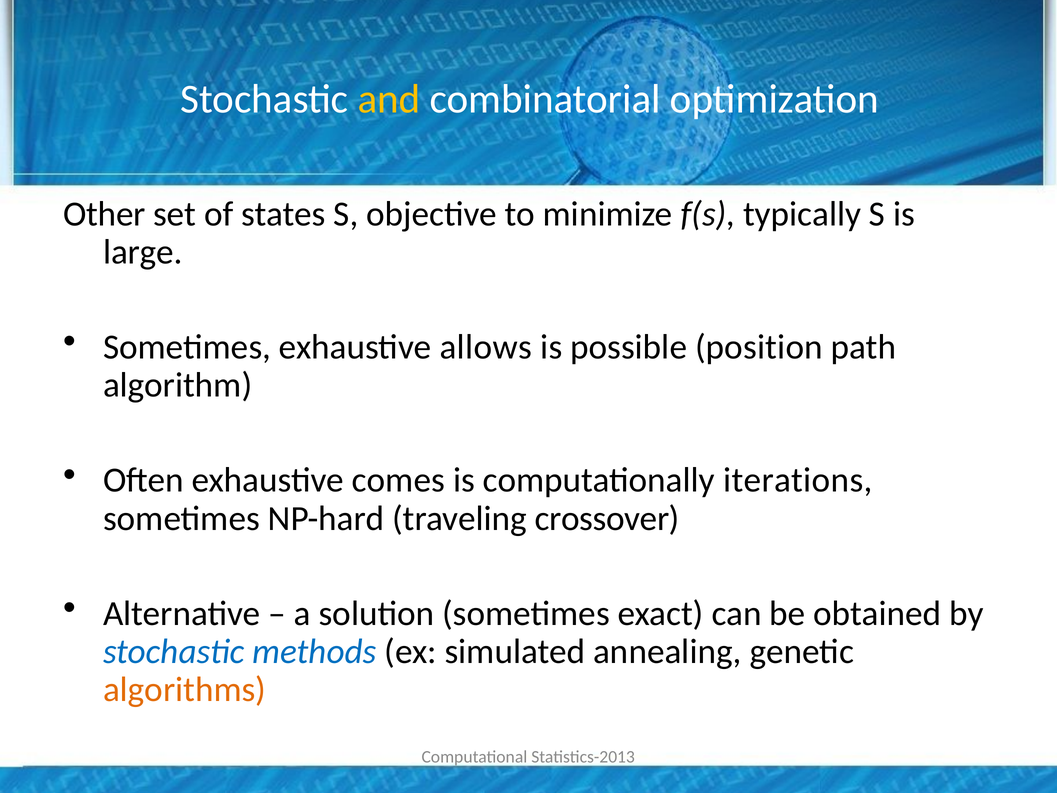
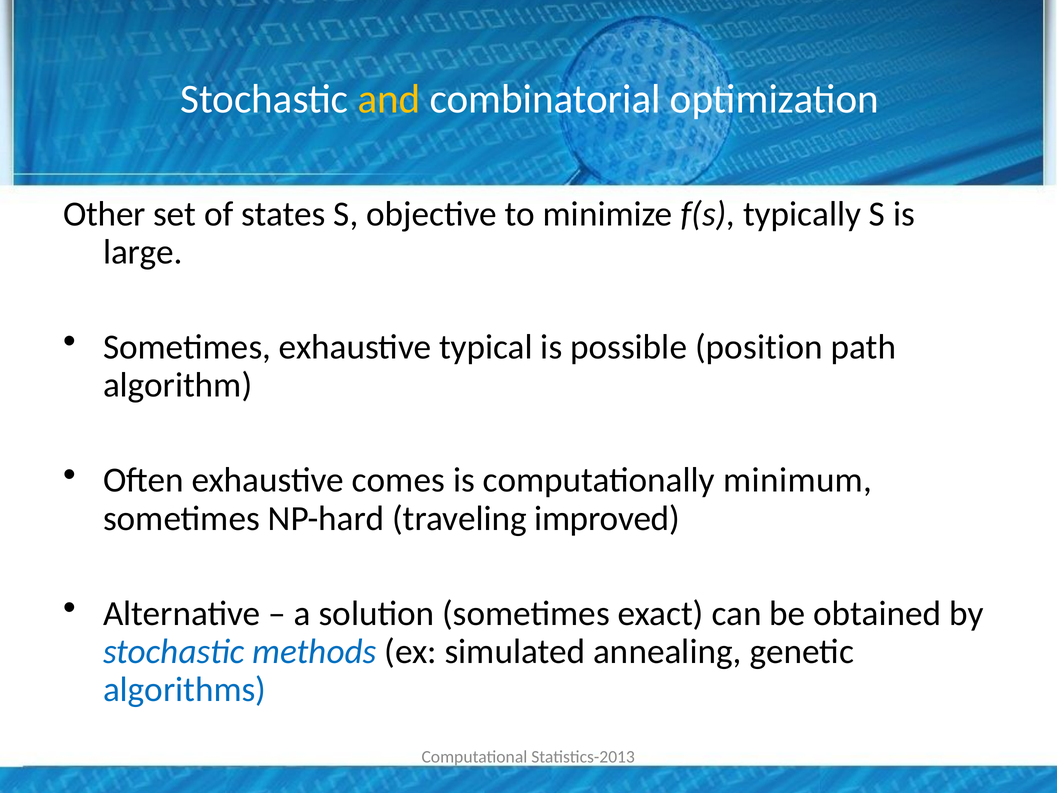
allows: allows -> typical (486, 347)
iterations: iterations -> minimum (798, 480)
crossover: crossover -> improved (607, 518)
algorithms colour: orange -> blue (185, 689)
